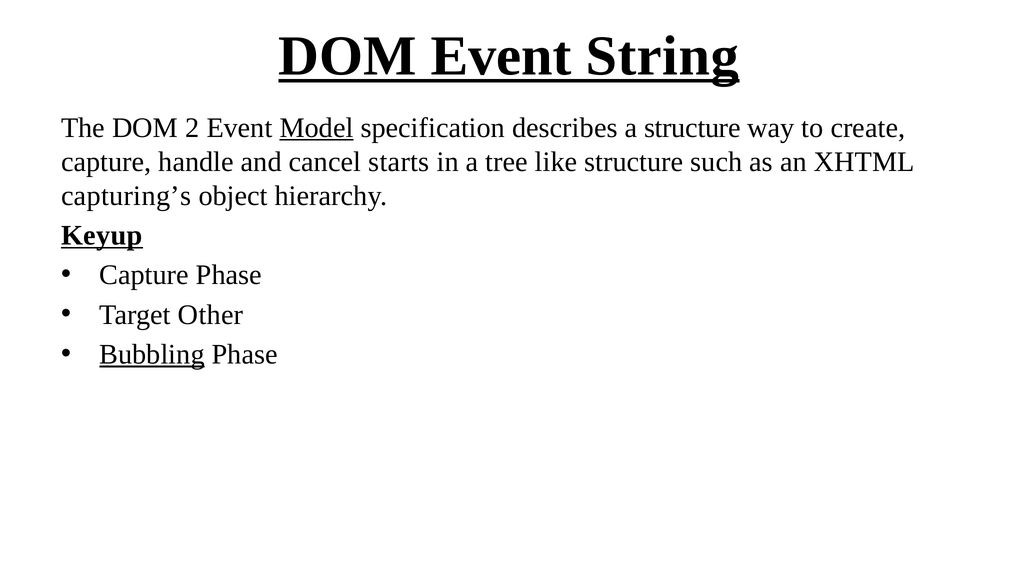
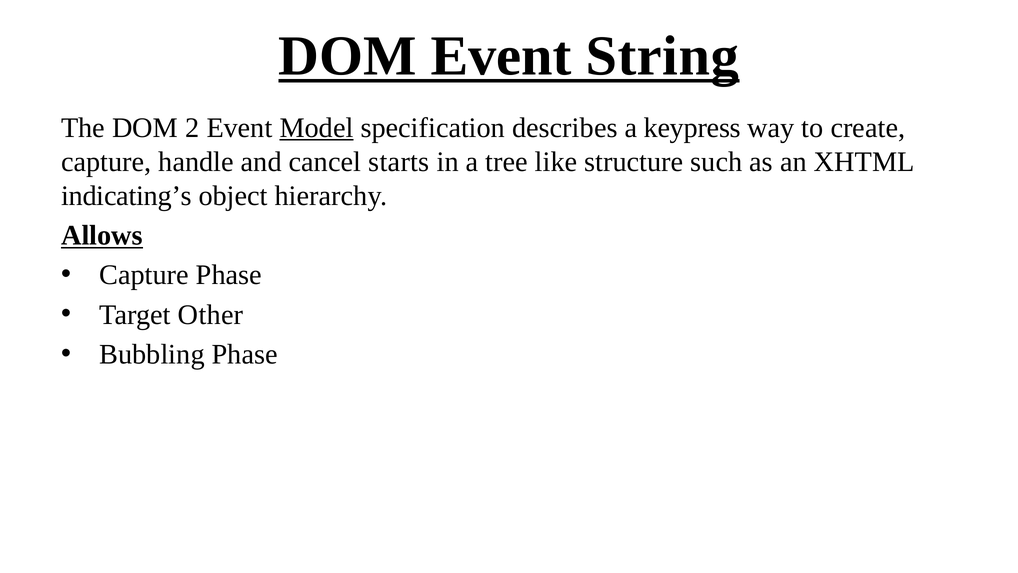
a structure: structure -> keypress (692, 128)
capturing’s: capturing’s -> indicating’s (126, 196)
Keyup: Keyup -> Allows (102, 235)
Bubbling underline: present -> none (152, 354)
